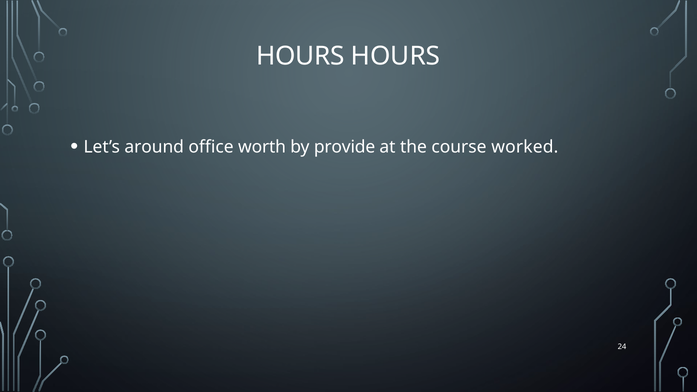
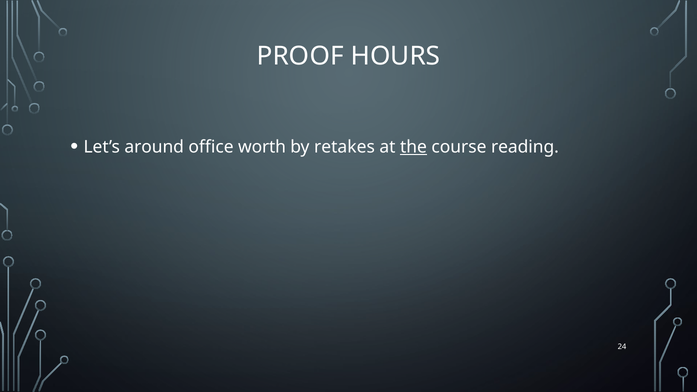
HOURS: HOURS -> PROOF (300, 56)
provide: provide -> retakes (344, 147)
the underline: none -> present (413, 147)
worked: worked -> reading (525, 147)
